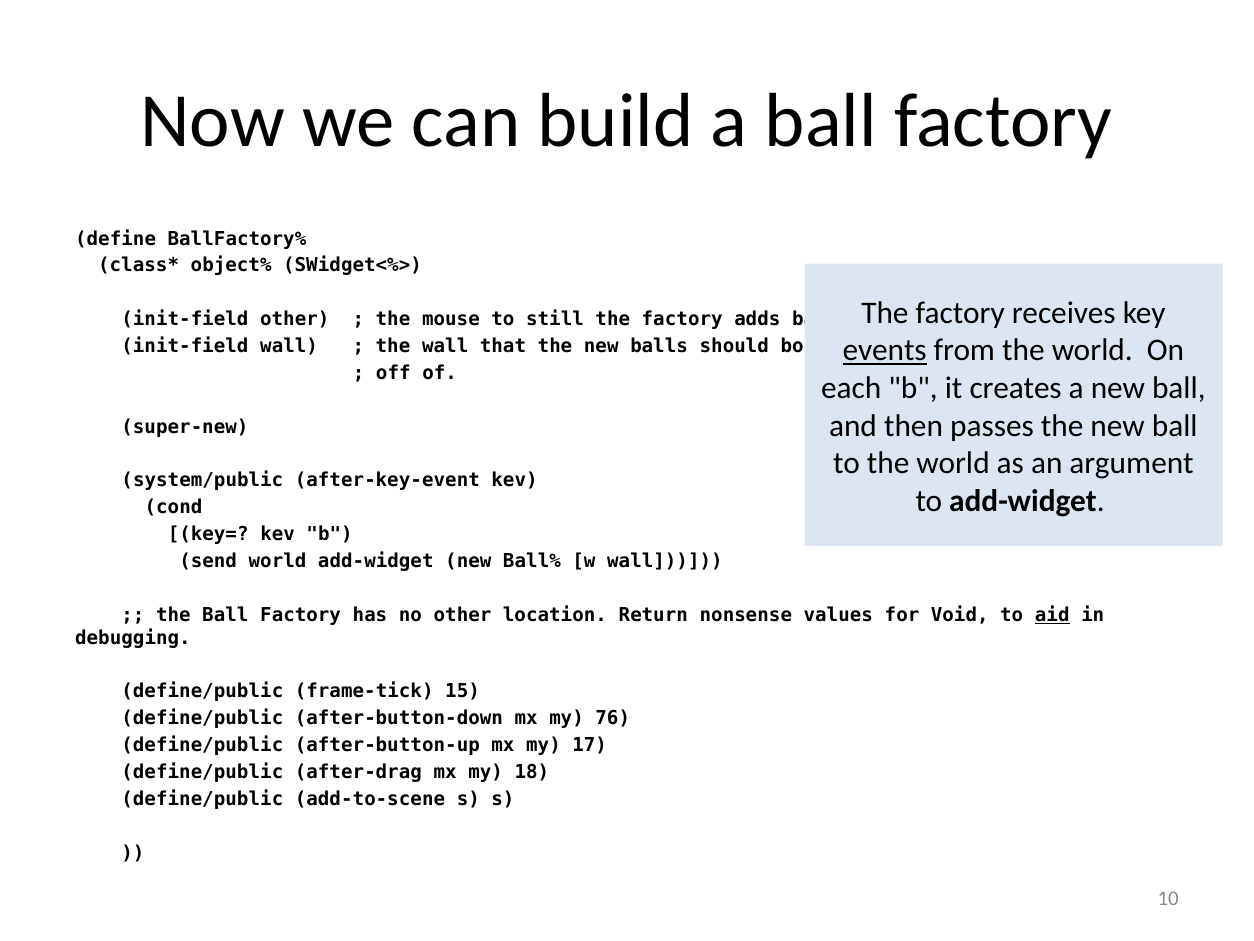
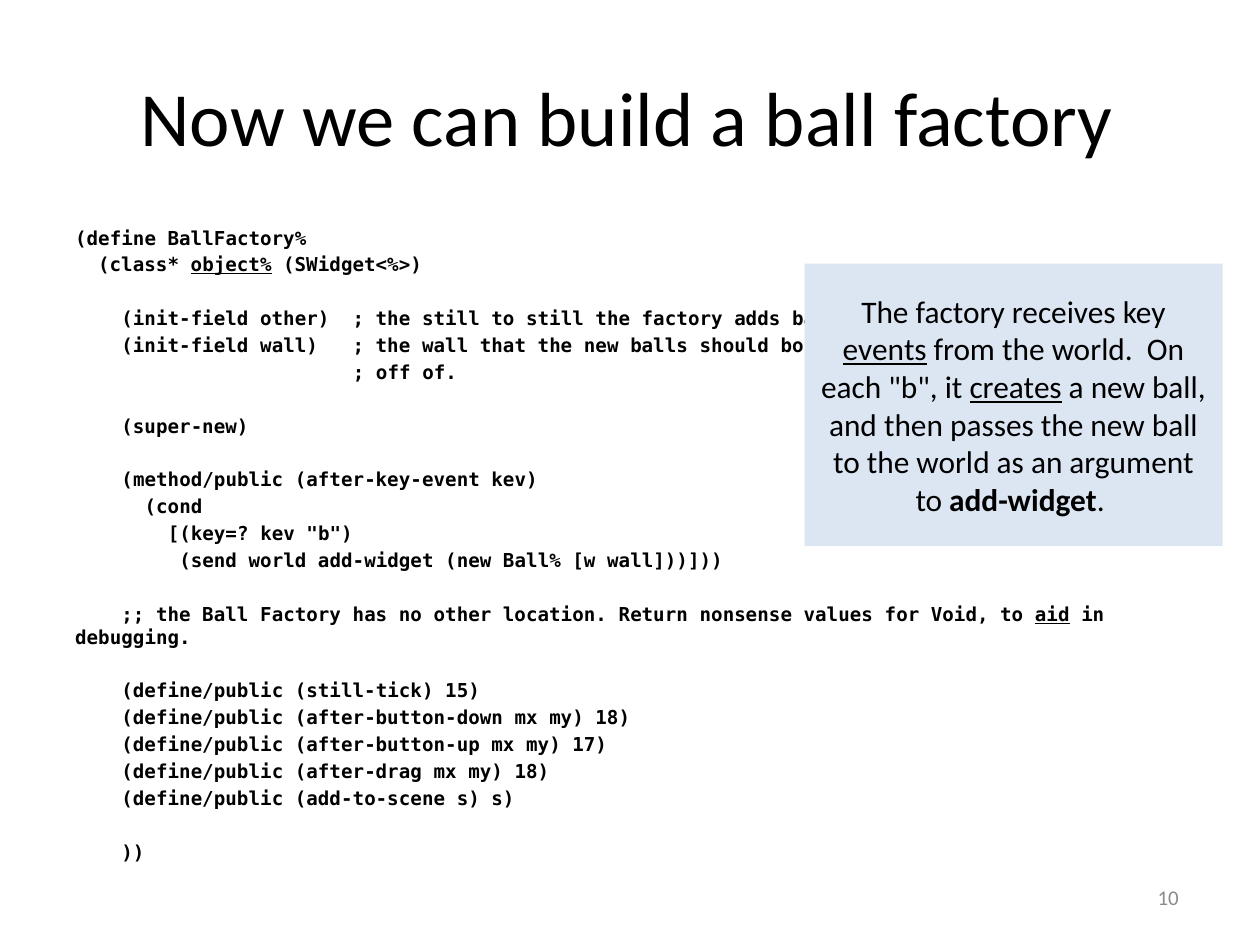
object% underline: none -> present (231, 265)
the mouse: mouse -> still (451, 319)
creates underline: none -> present (1016, 388)
system/public: system/public -> method/public (202, 480)
frame-tick: frame-tick -> still-tick (364, 691)
after-button-down mx my 76: 76 -> 18 (613, 718)
